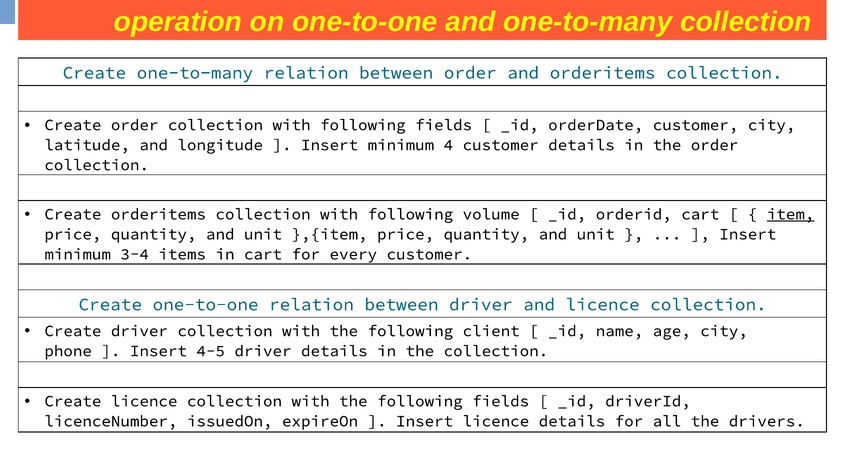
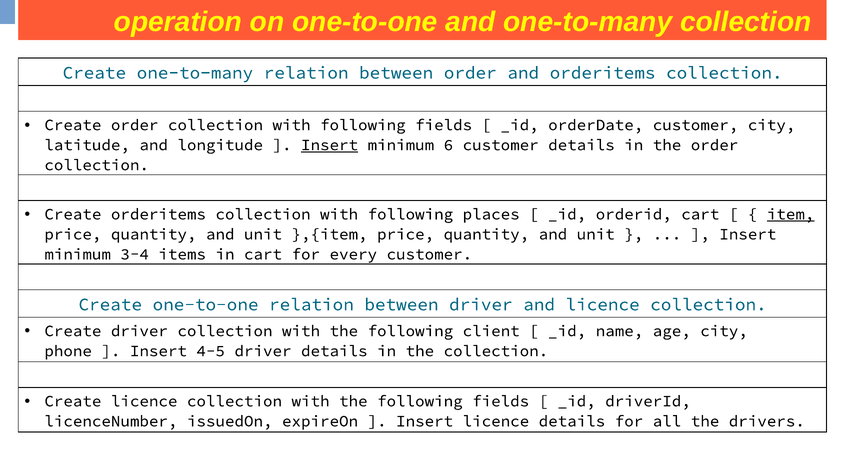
Insert underline: none -> present (330, 145)
4: 4 -> 6 (448, 145)
volume: volume -> places (491, 214)
